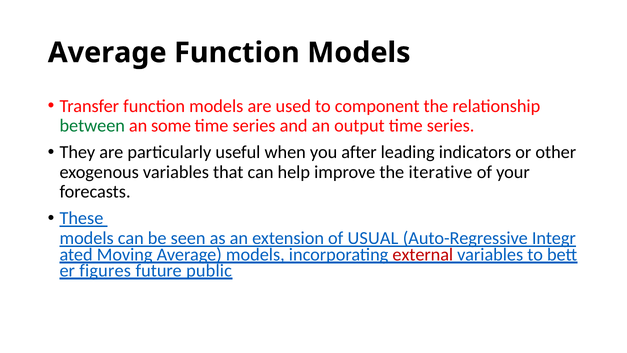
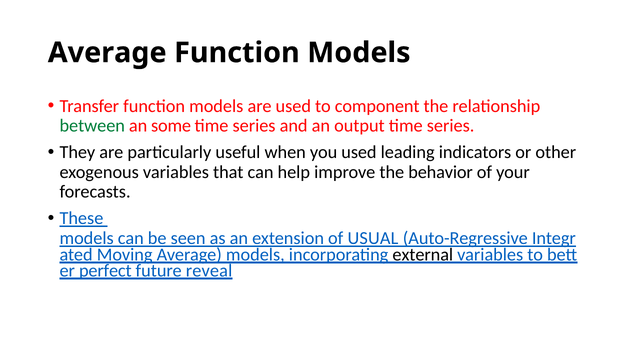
you after: after -> used (359, 152)
iterative: iterative -> behavior (441, 172)
external colour: red -> black (423, 254)
figures: figures -> perfect (105, 270)
public: public -> reveal (209, 270)
